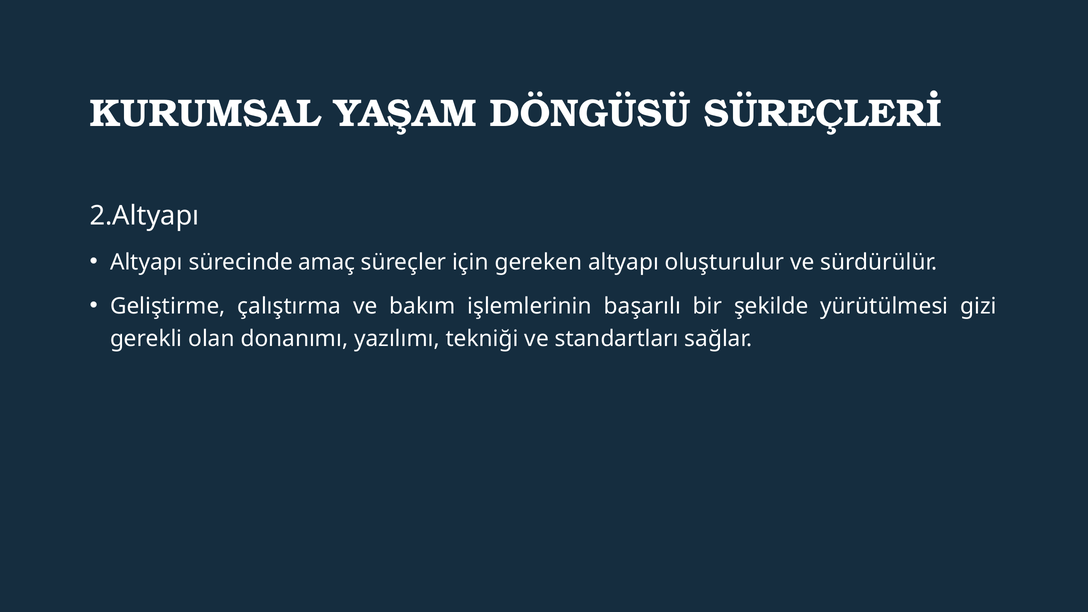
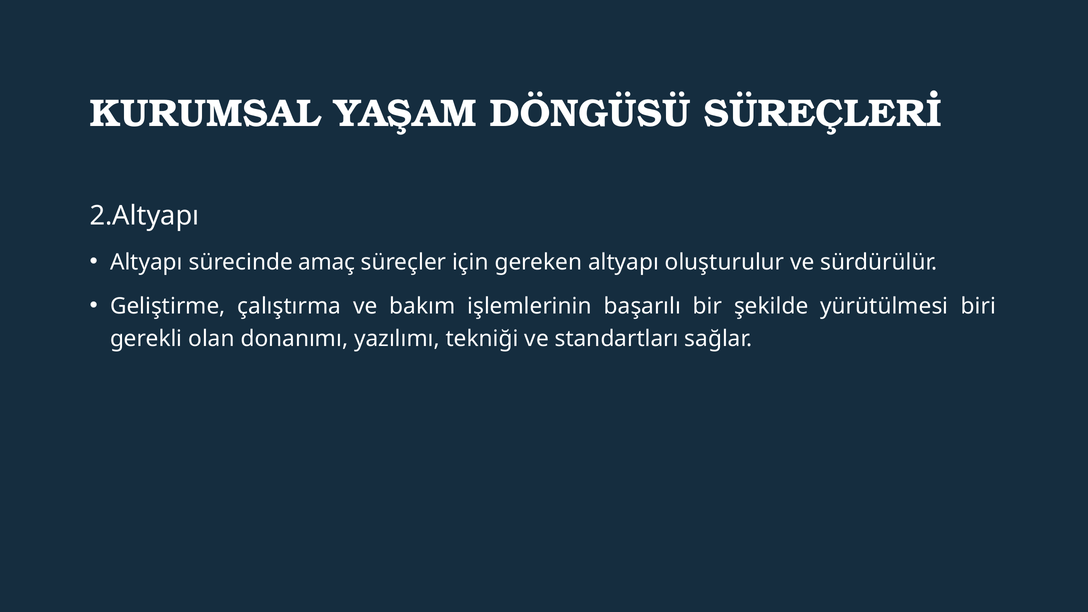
gizi: gizi -> biri (978, 306)
